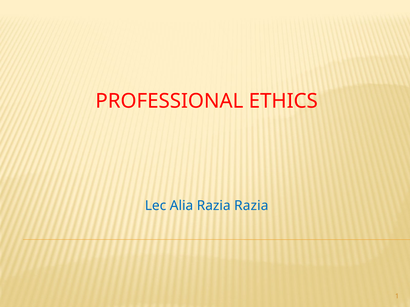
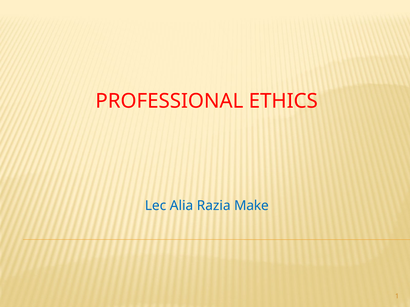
Razia Razia: Razia -> Make (251, 206)
